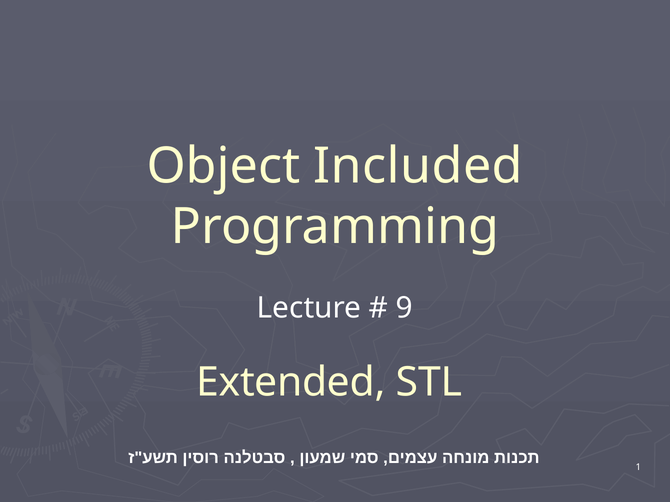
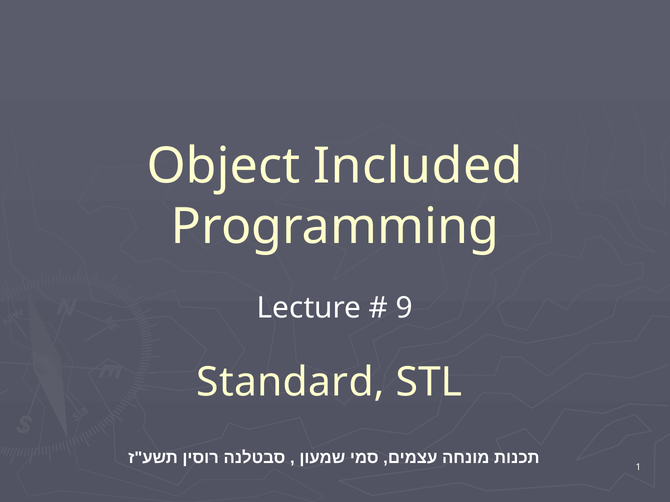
Extended: Extended -> Standard (291, 383)
